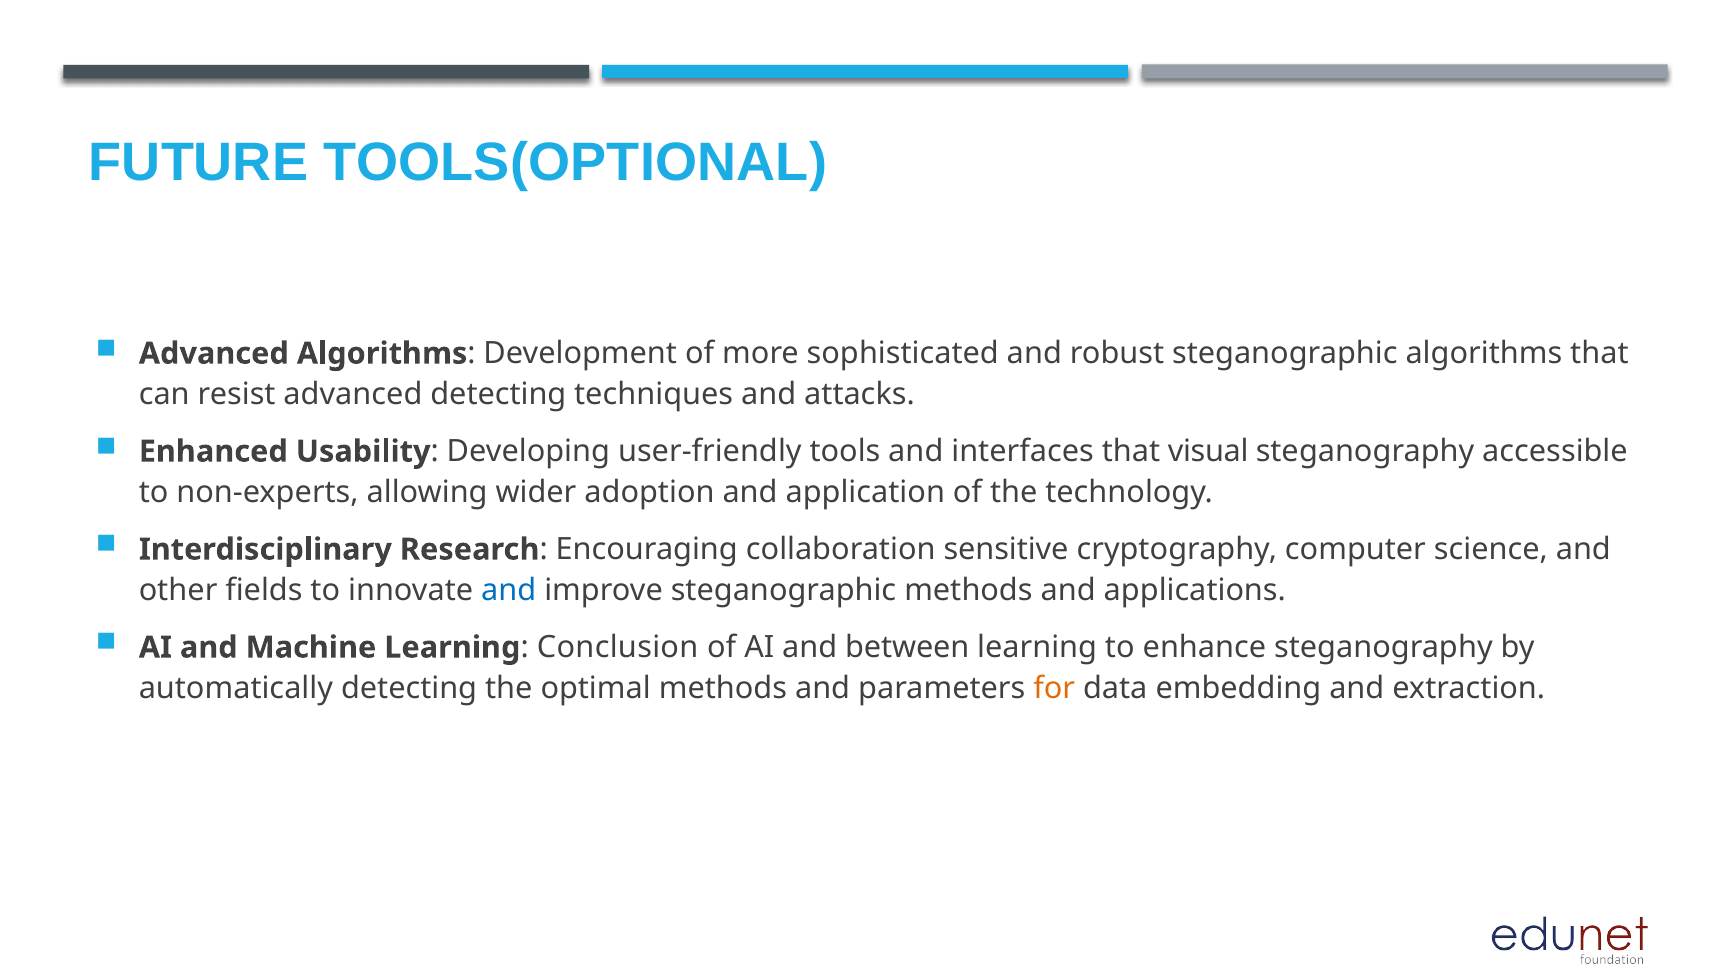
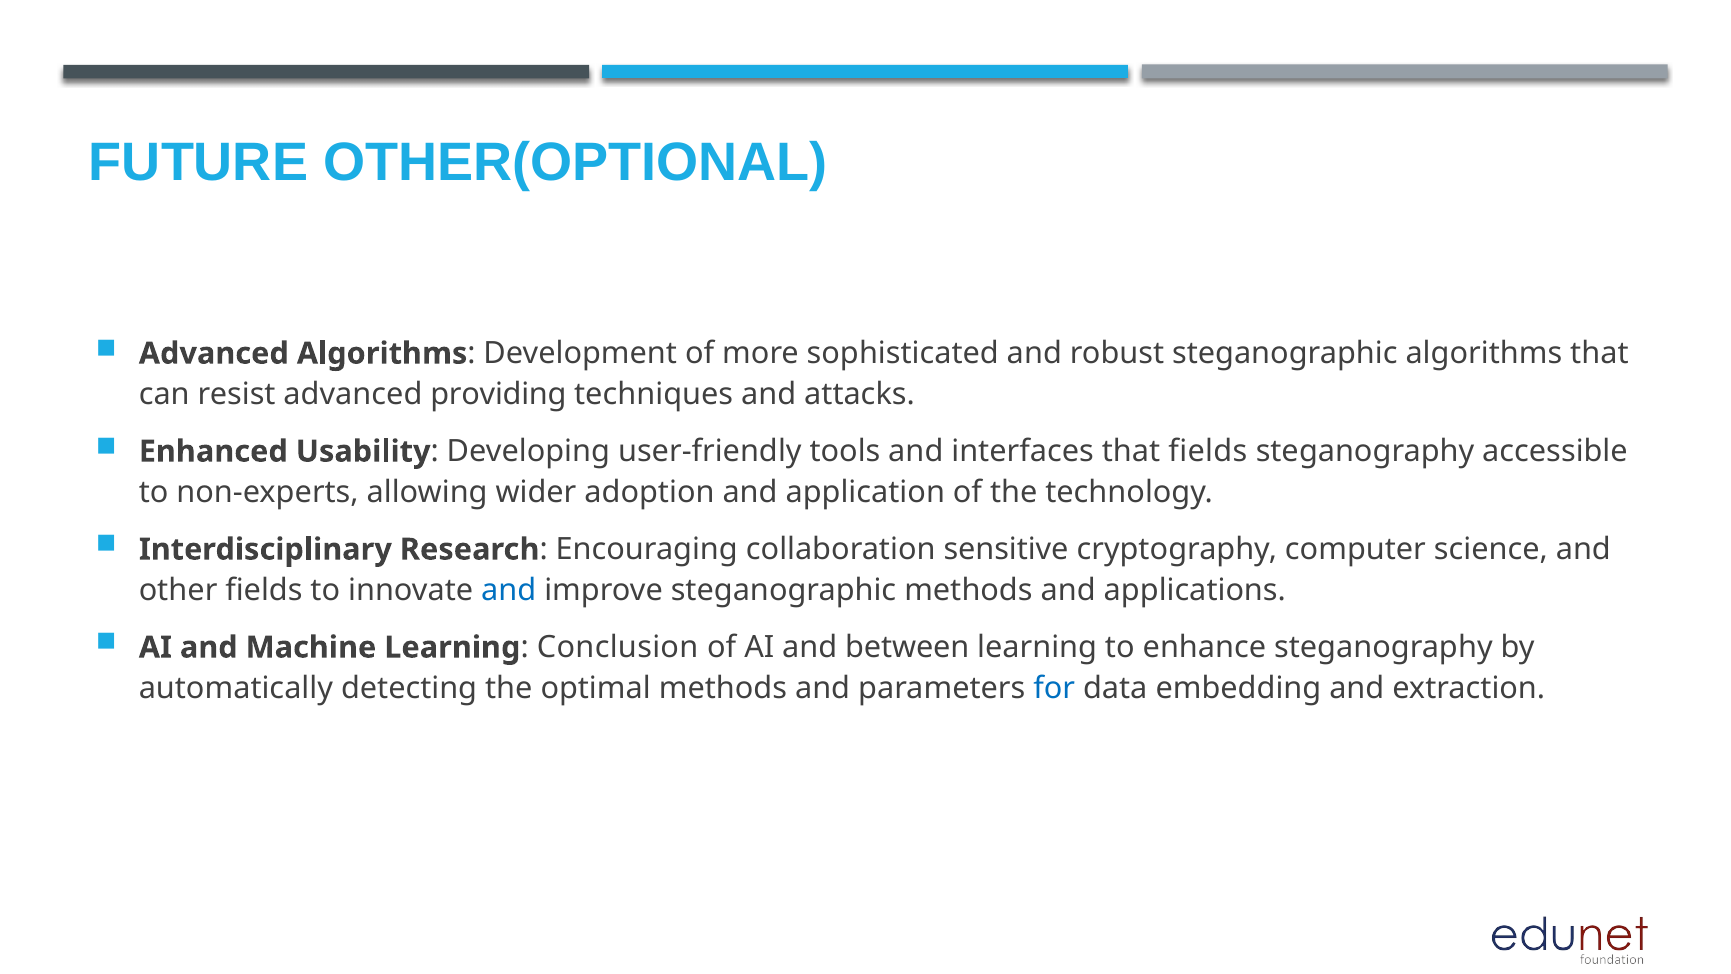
TOOLS(OPTIONAL: TOOLS(OPTIONAL -> OTHER(OPTIONAL (575, 163)
advanced detecting: detecting -> providing (498, 394)
that visual: visual -> fields (1208, 451)
for colour: orange -> blue (1054, 688)
